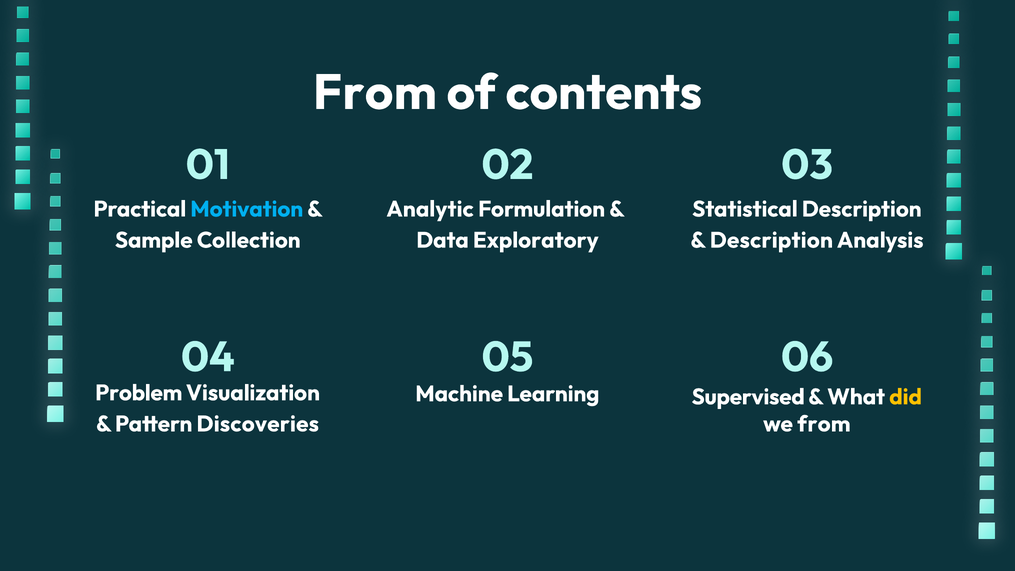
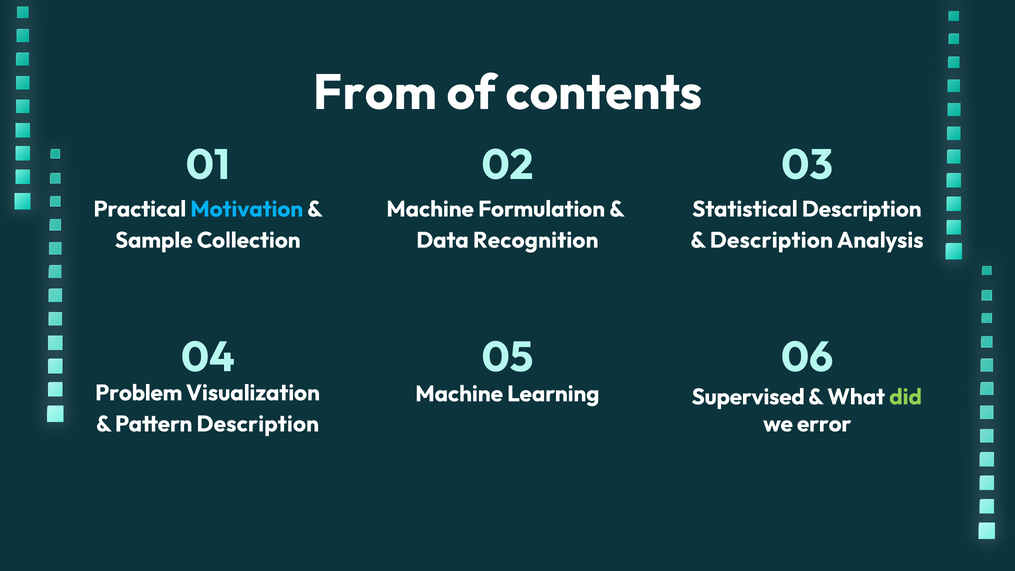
Analytic: Analytic -> Machine (430, 209)
Exploratory: Exploratory -> Recognition (536, 240)
did colour: yellow -> light green (906, 397)
Pattern Discoveries: Discoveries -> Description (258, 424)
we from: from -> error (824, 424)
